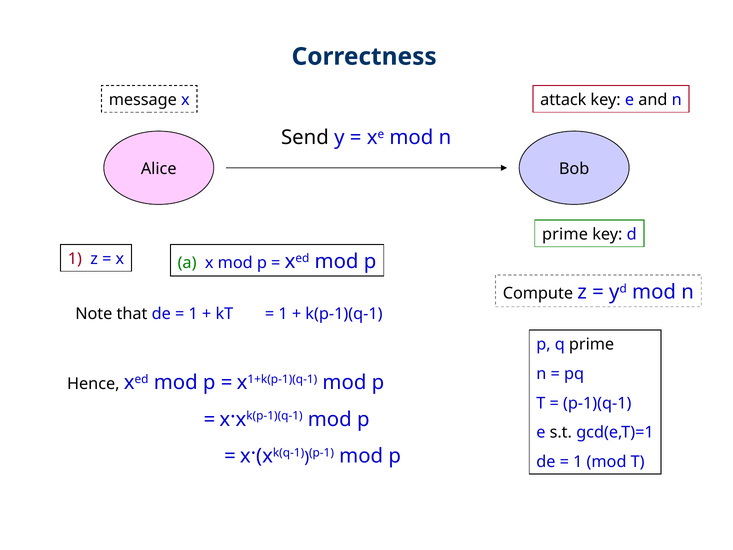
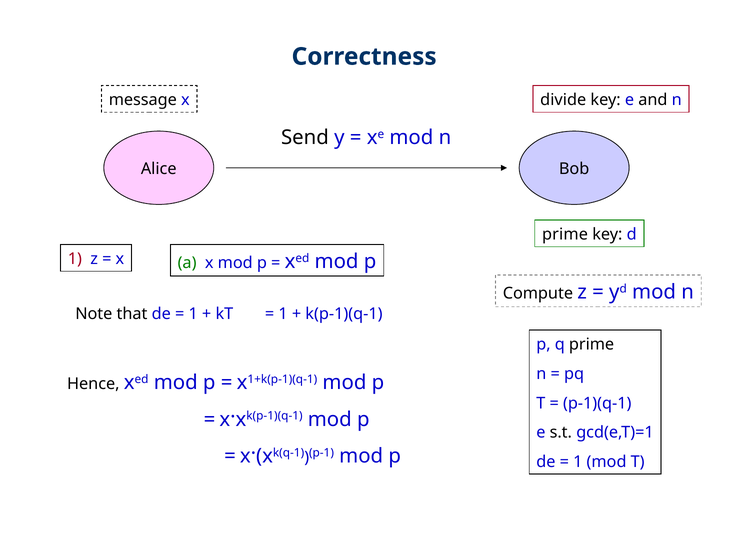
attack: attack -> divide (563, 100)
